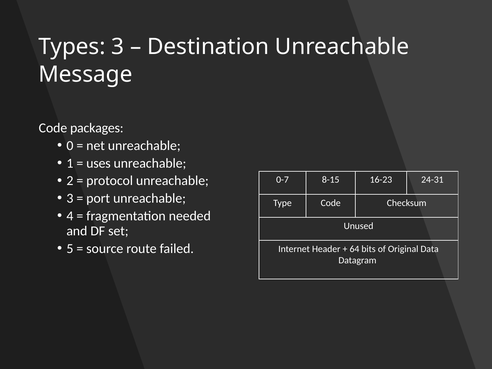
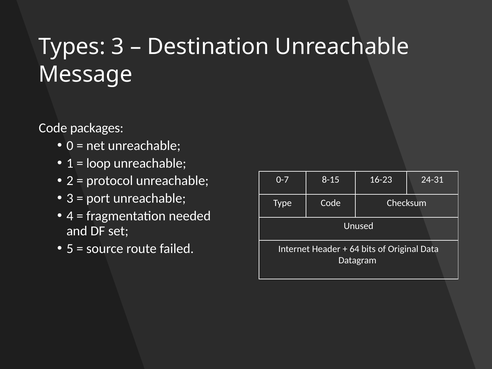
uses: uses -> loop (98, 163)
